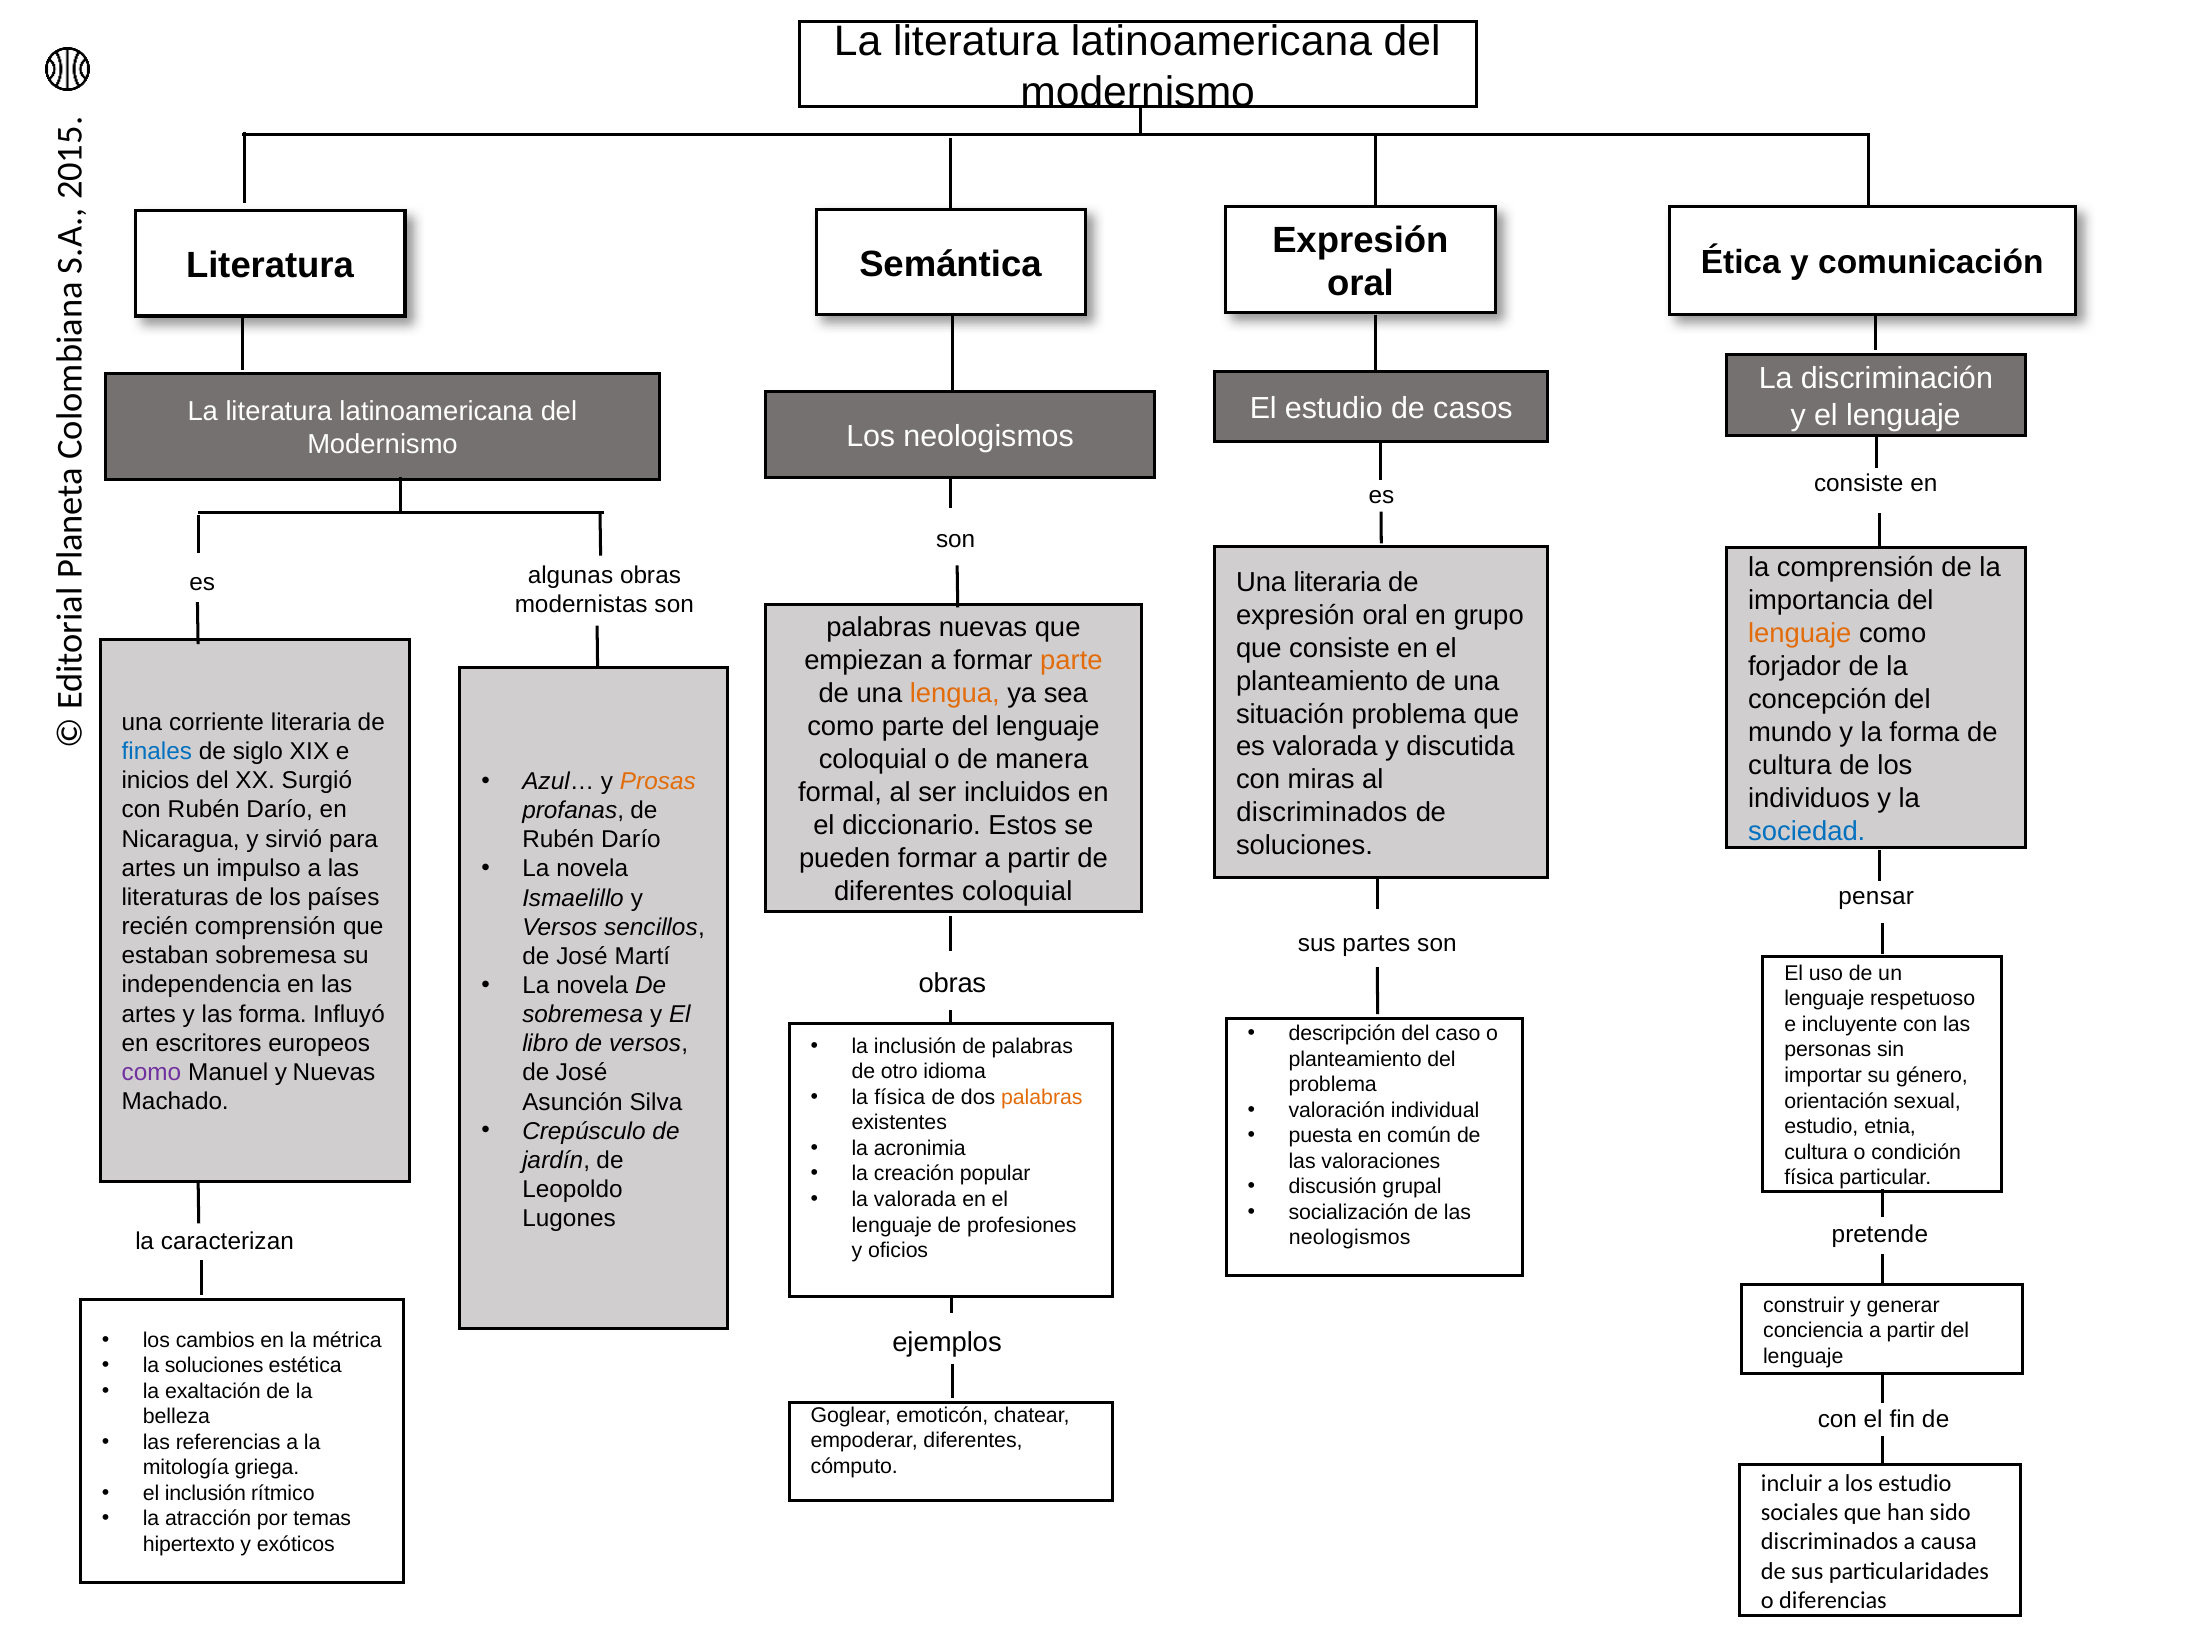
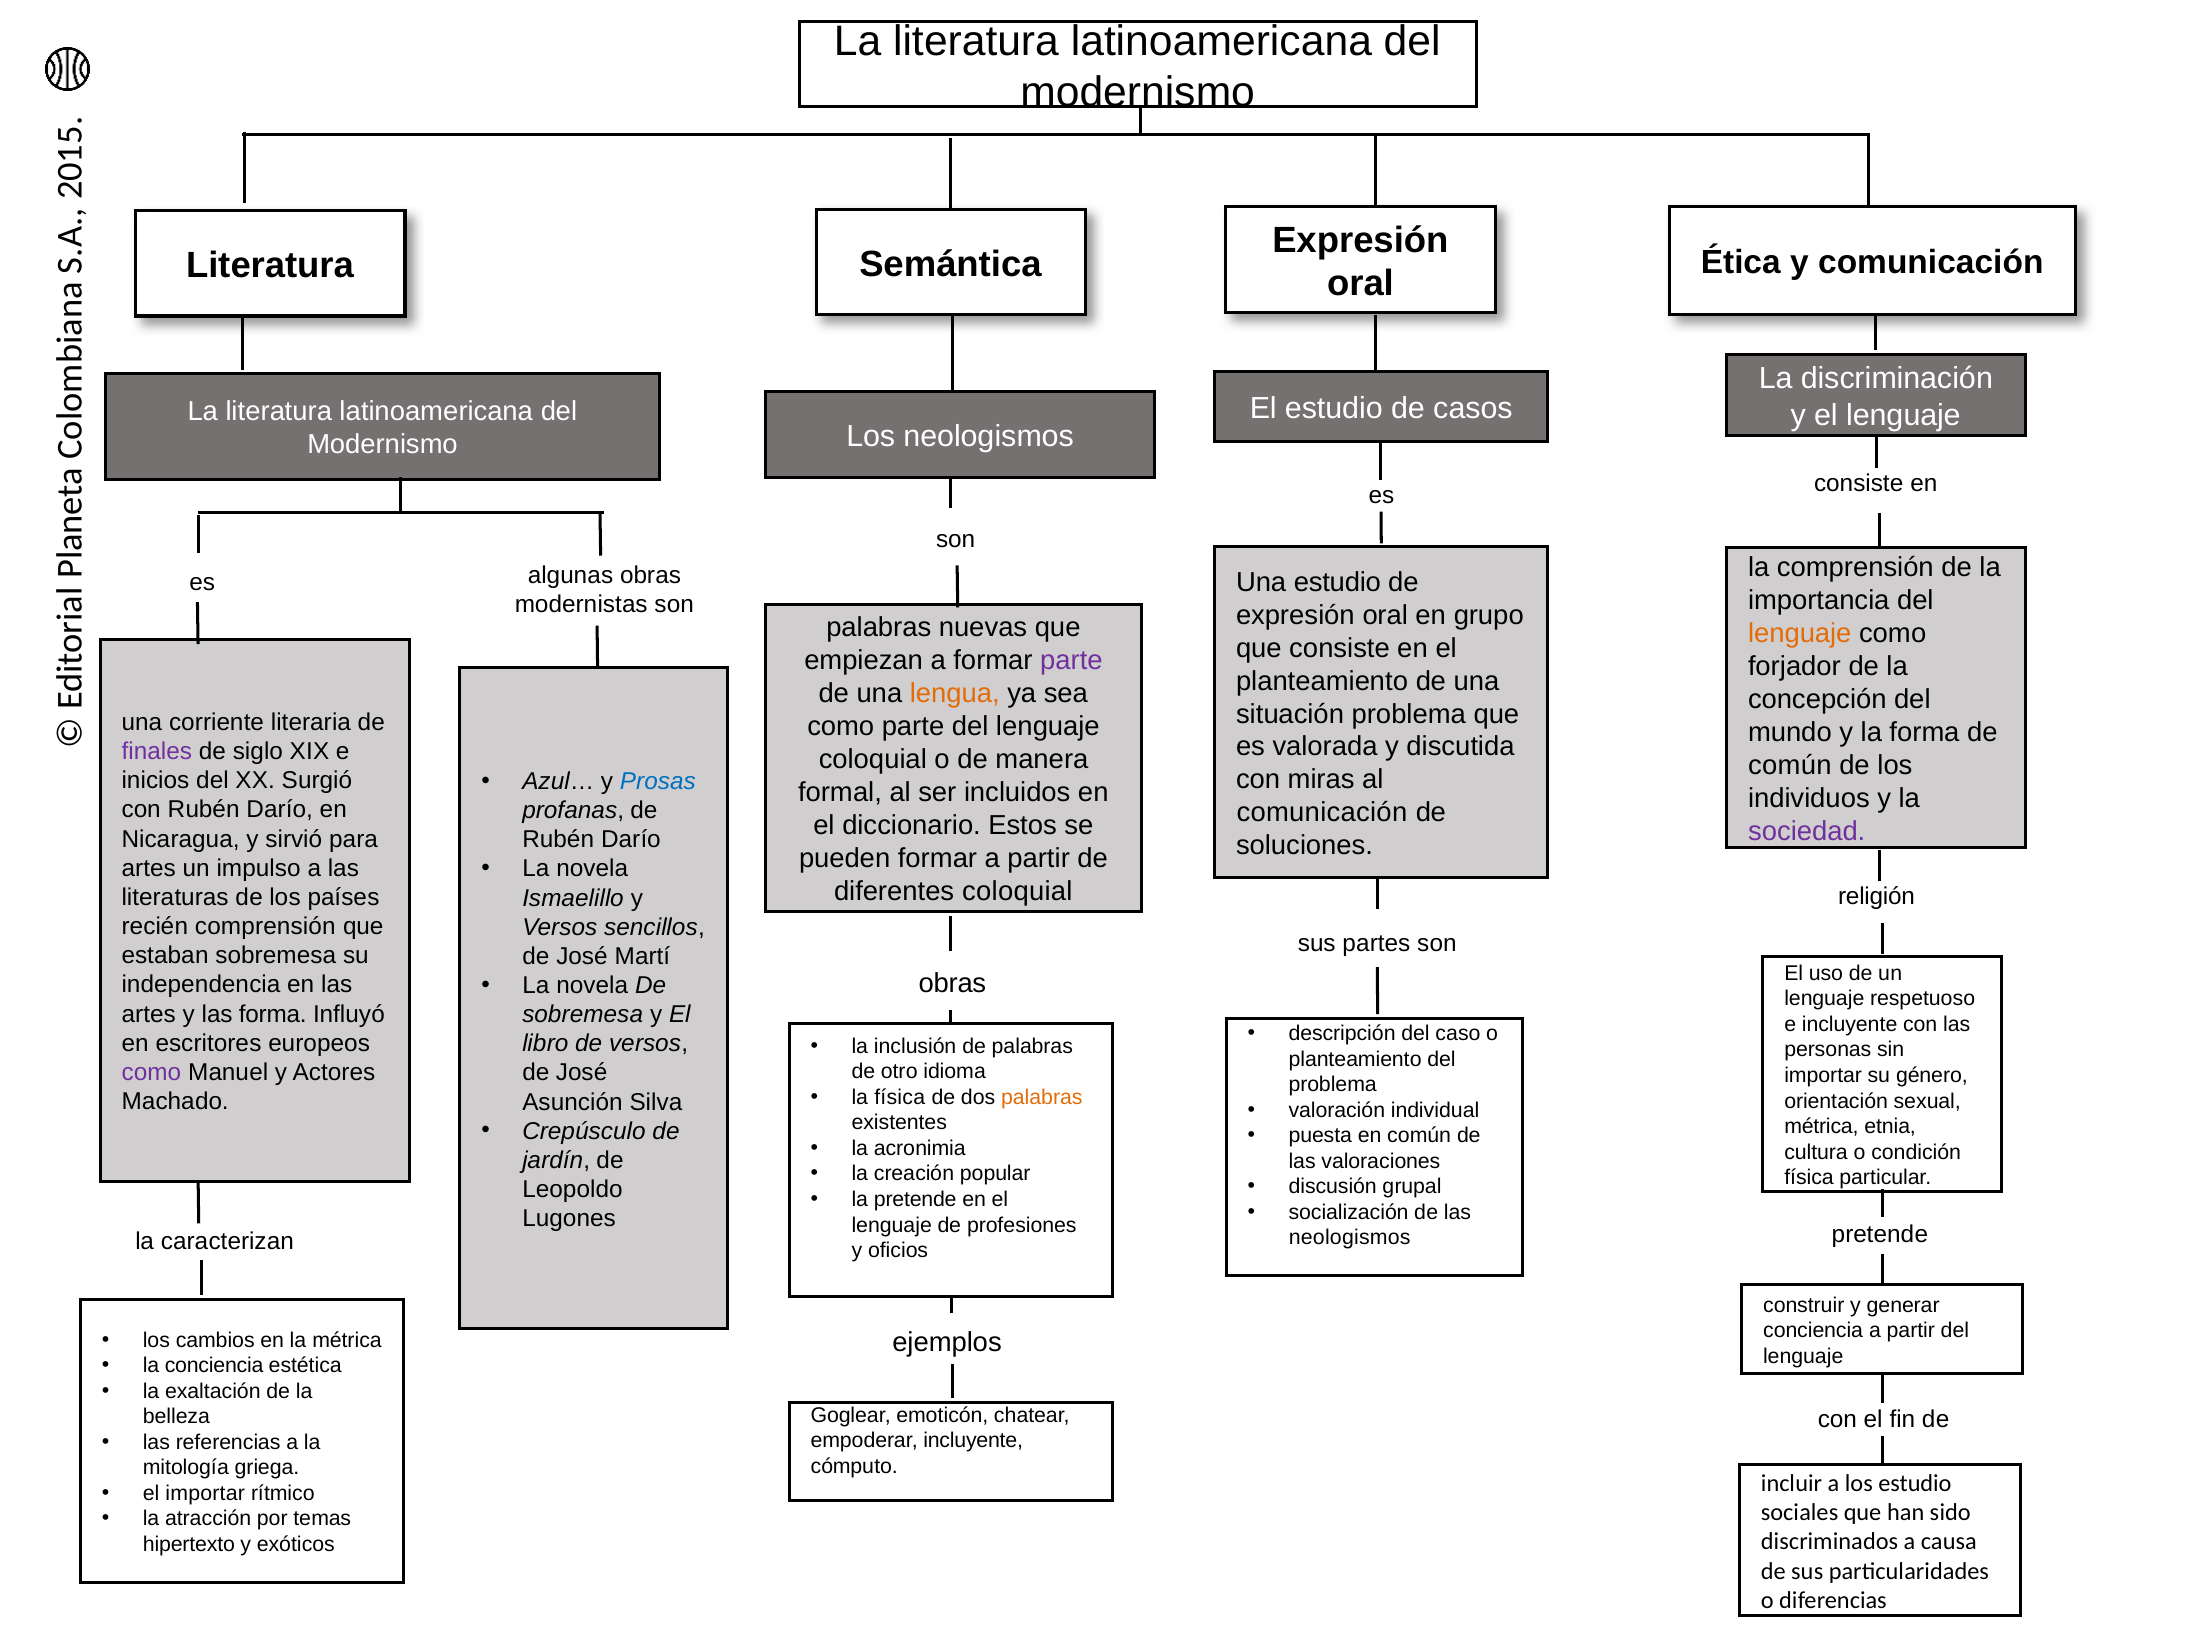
Una literaria: literaria -> estudio (1337, 582)
parte colour: orange -> purple (1071, 661)
finales colour: blue -> purple (157, 752)
cultura: cultura -> común (1790, 765)
Prosas colour: orange -> blue (658, 782)
discriminados: discriminados -> comunicación (1322, 813)
sociedad colour: blue -> purple (1807, 831)
pensar: pensar -> religión (1876, 897)
y Nuevas: Nuevas -> Actores (334, 1072)
estudio: estudio -> métrica (1821, 1127)
la valorada: valorada -> pretende (915, 1200)
la soluciones: soluciones -> conciencia (214, 1366)
empoderar diferentes: diferentes -> incluyente (973, 1441)
el inclusión: inclusión -> importar (205, 1494)
